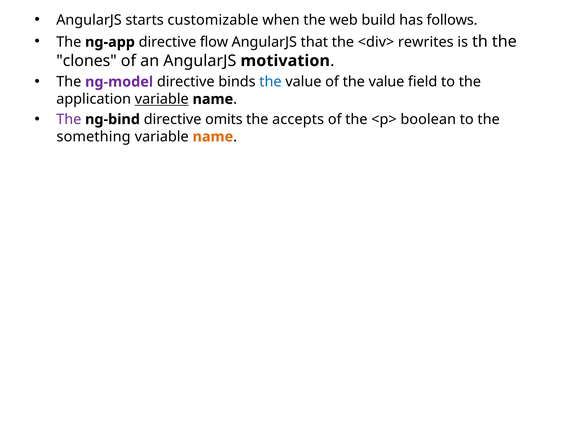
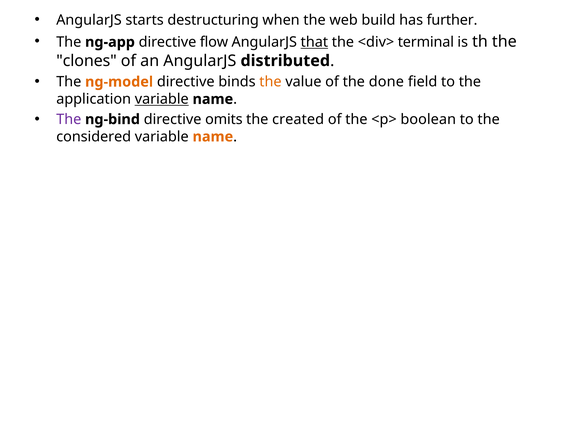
customizable: customizable -> destructuring (213, 20)
follows: follows -> further (452, 20)
that underline: none -> present (314, 42)
rewrites: rewrites -> terminal (426, 42)
motivation: motivation -> distributed (285, 61)
ng-model colour: purple -> orange (119, 82)
the colour: blue -> orange (270, 82)
of the value: value -> done (386, 82)
accepts: accepts -> created (298, 119)
something: something -> considered (94, 137)
